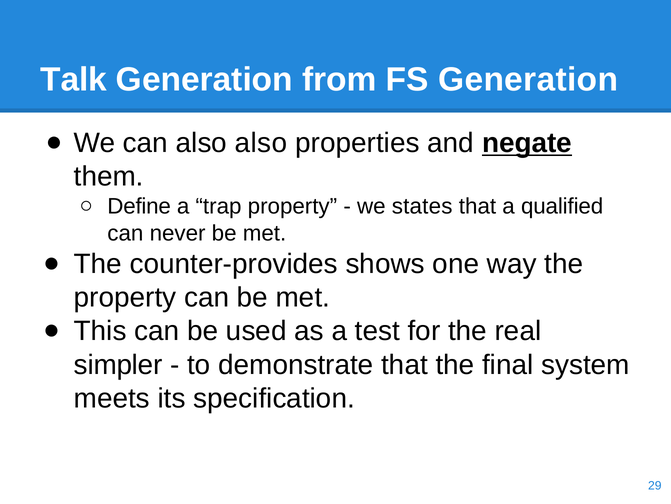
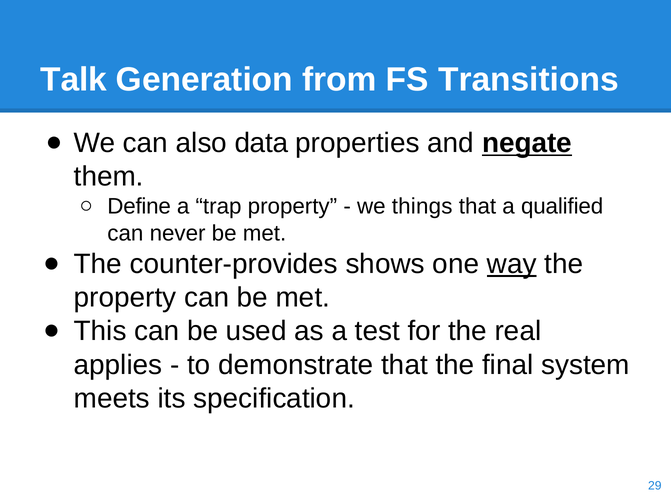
FS Generation: Generation -> Transitions (528, 80)
also also: also -> data (261, 143)
states: states -> things (422, 206)
way underline: none -> present (512, 264)
simpler: simpler -> applies (118, 364)
